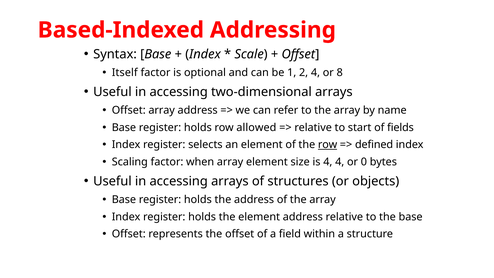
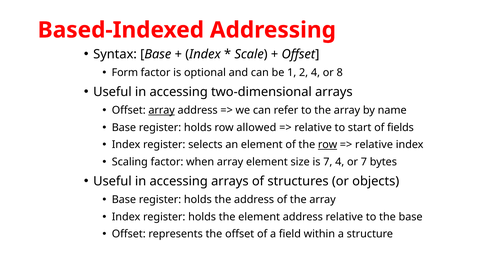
Itself: Itself -> Form (125, 73)
array underline: none -> present (162, 110)
defined: defined -> relative (374, 145)
is 4: 4 -> 7 (328, 162)
or 0: 0 -> 7 (364, 162)
